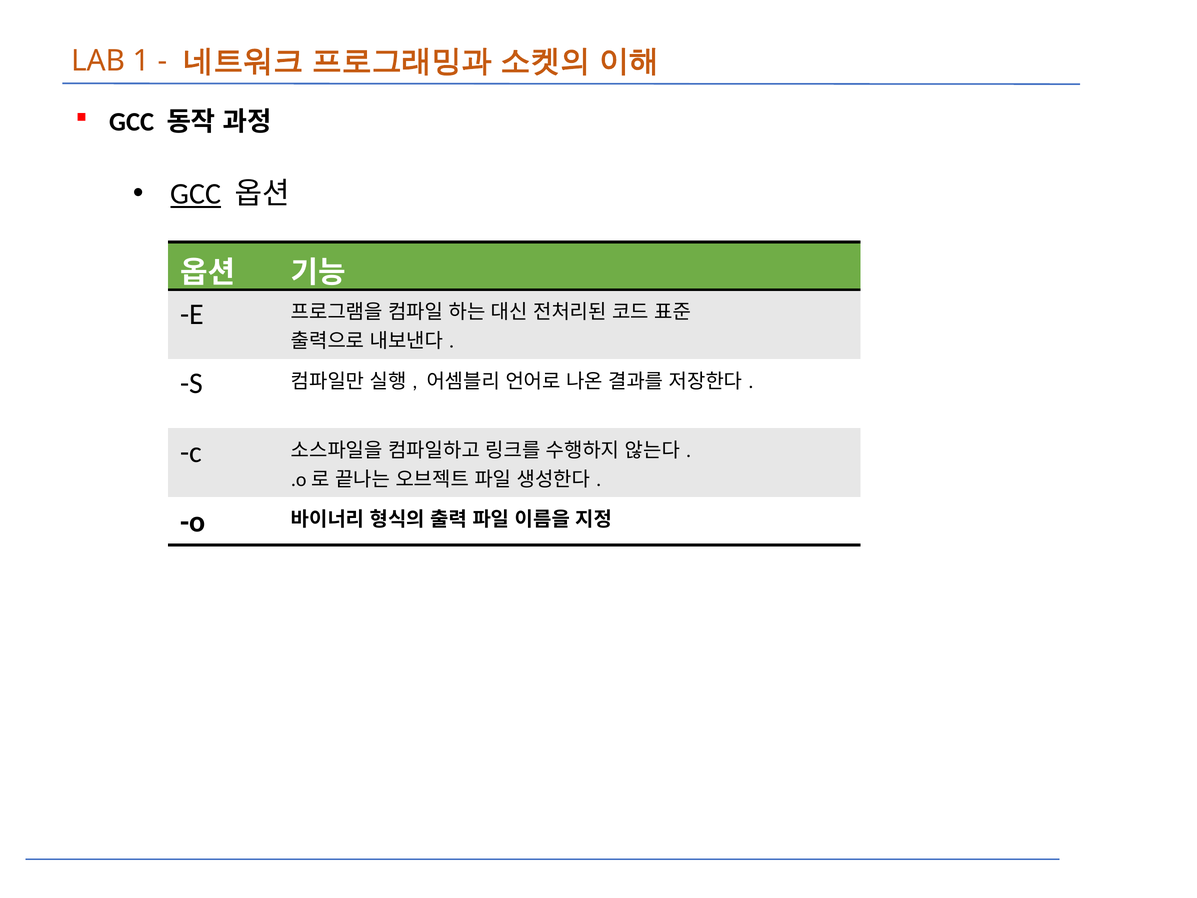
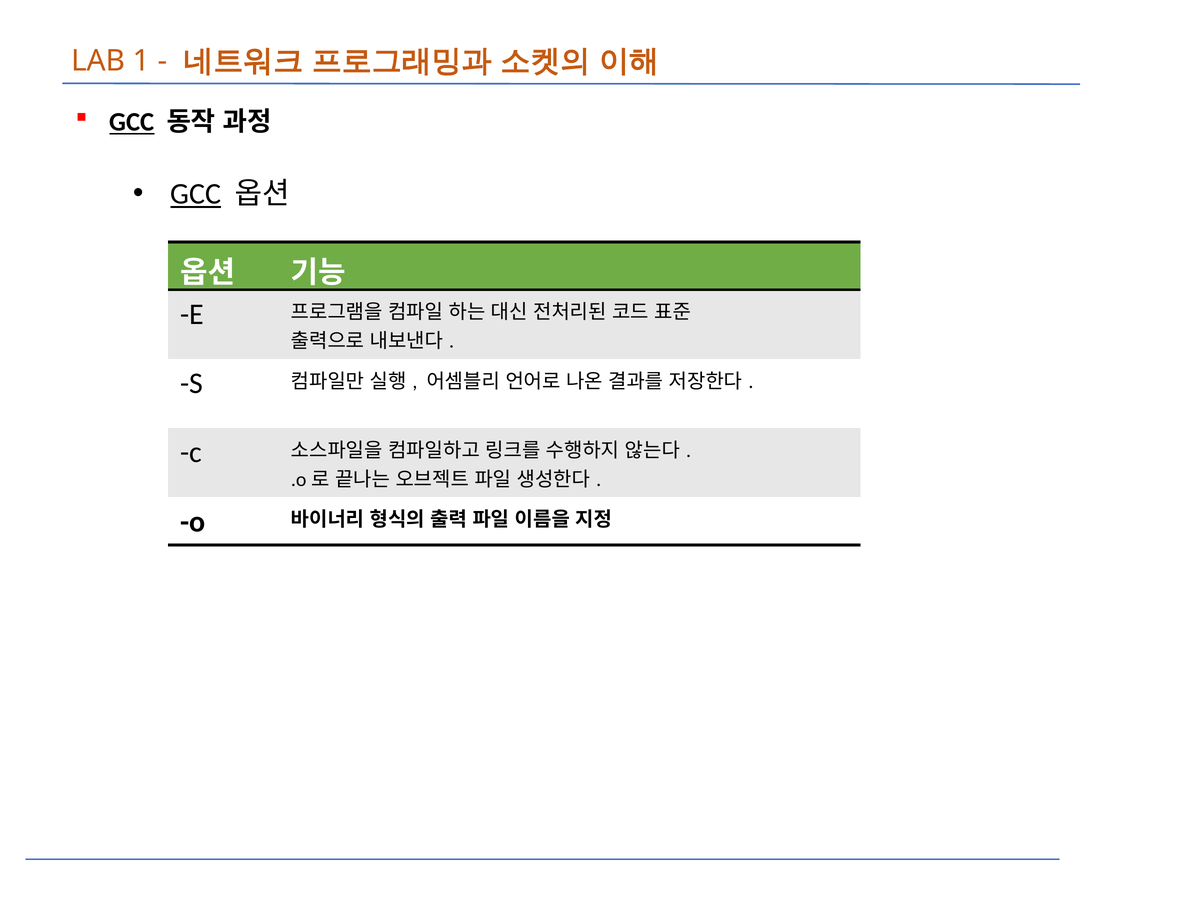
GCC underline: none -> present (132, 122)
